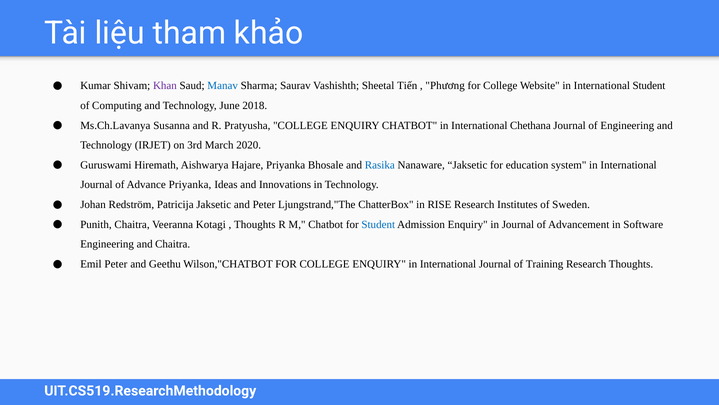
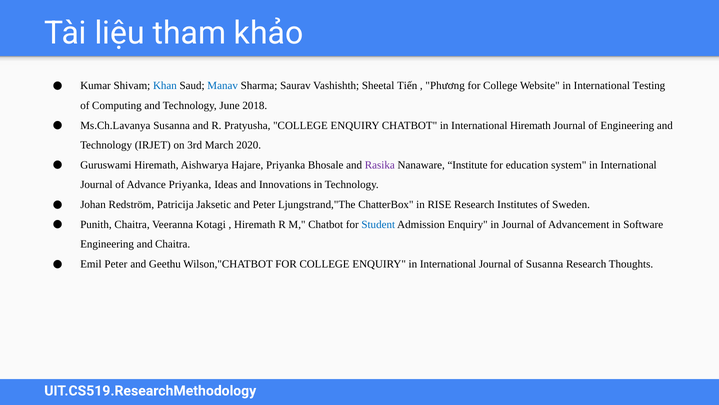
Khan colour: purple -> blue (165, 86)
International Student: Student -> Testing (649, 86)
International Chethana: Chethana -> Hiremath (530, 125)
Rasika colour: blue -> purple (380, 165)
Nanaware Jaksetic: Jaksetic -> Institute (468, 165)
Thoughts: Thoughts -> Hiremath (255, 224)
of Training: Training -> Susanna (545, 264)
